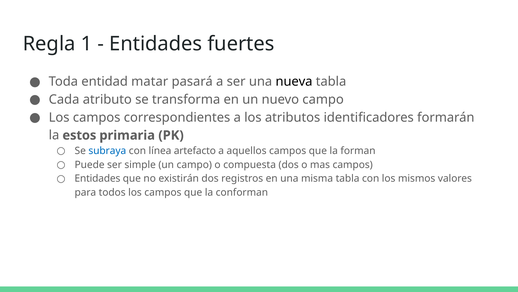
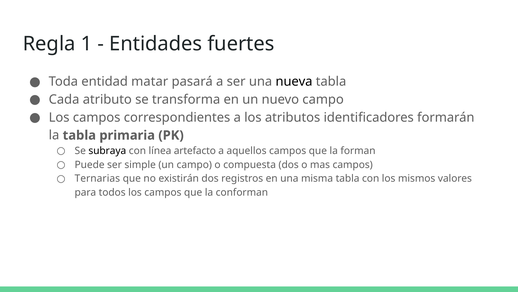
la estos: estos -> tabla (79, 135)
subraya colour: blue -> black (107, 150)
Entidades: Entidades -> Ternarias (97, 178)
